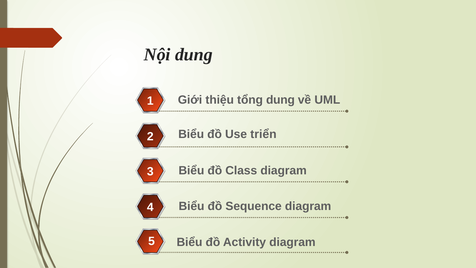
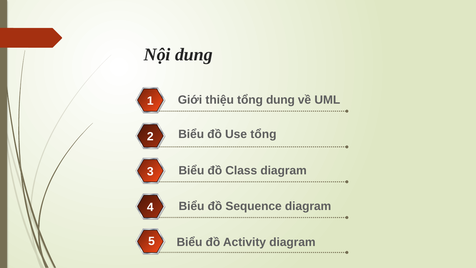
Use triển: triển -> tổng (263, 134)
